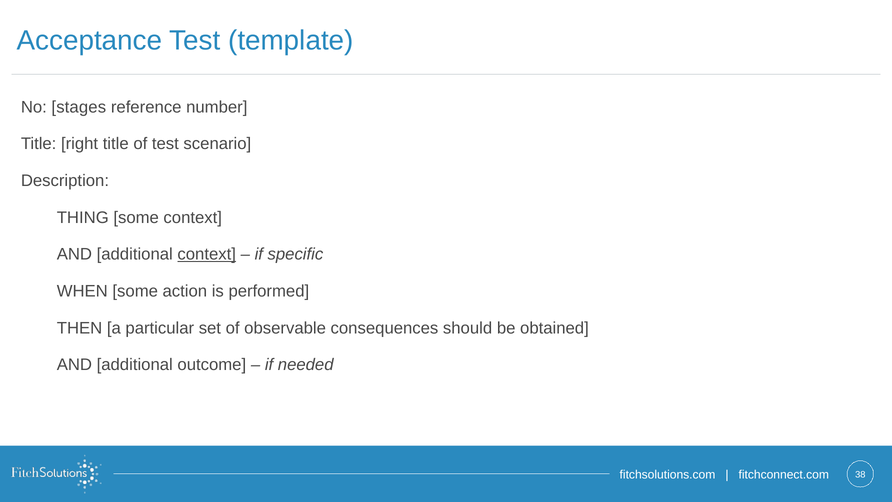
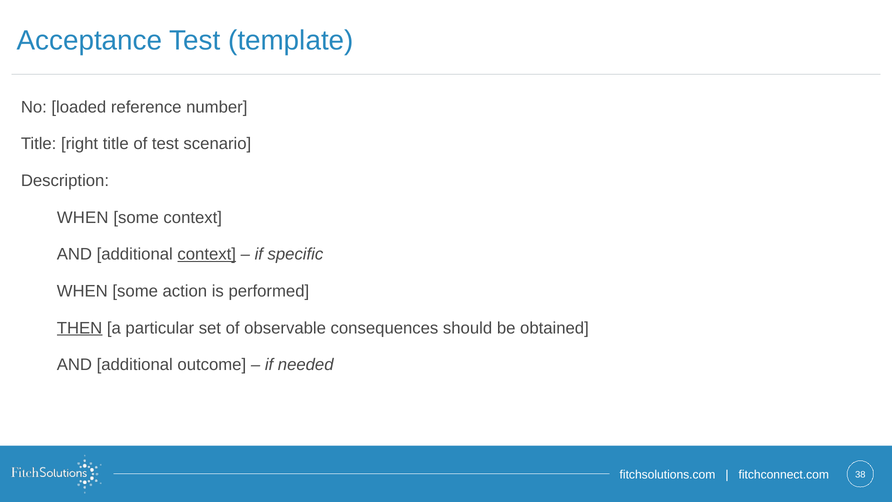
stages: stages -> loaded (79, 107)
THING: THING -> WHEN (83, 217)
THEN underline: none -> present (80, 328)
